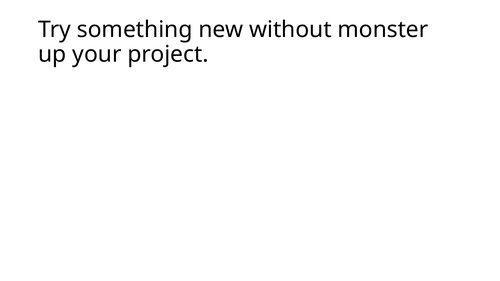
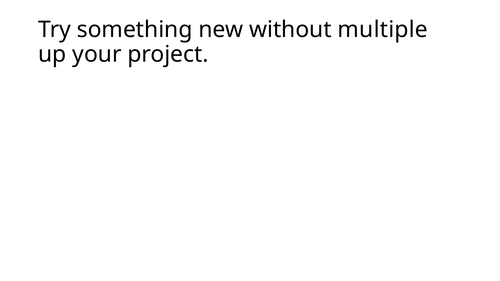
monster: monster -> multiple (383, 30)
